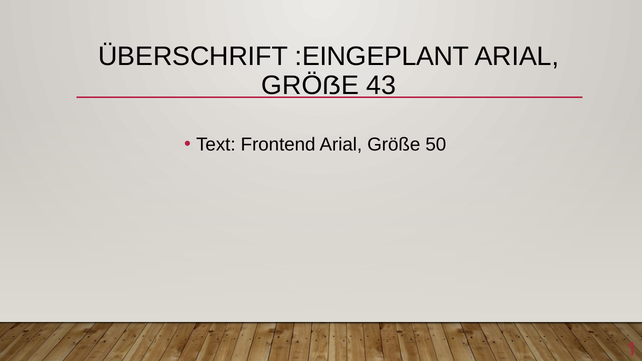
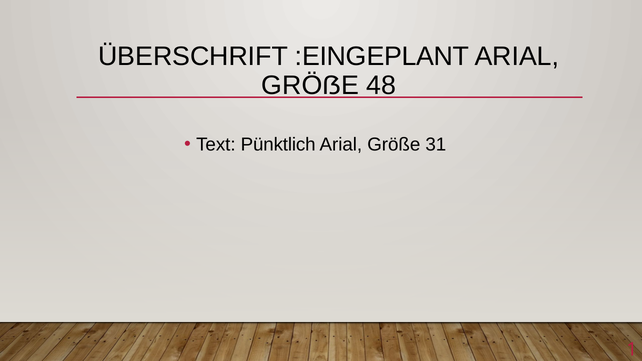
43: 43 -> 48 (381, 86)
Frontend: Frontend -> Pünktlich (278, 144)
50: 50 -> 31 (436, 144)
